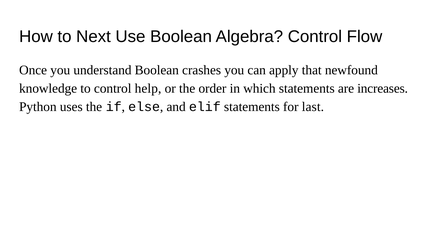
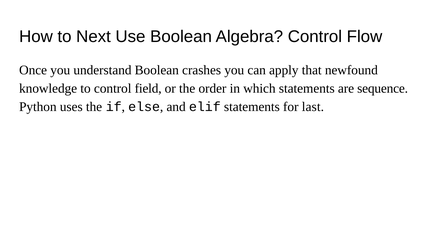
help: help -> field (148, 89)
increases: increases -> sequence (383, 89)
